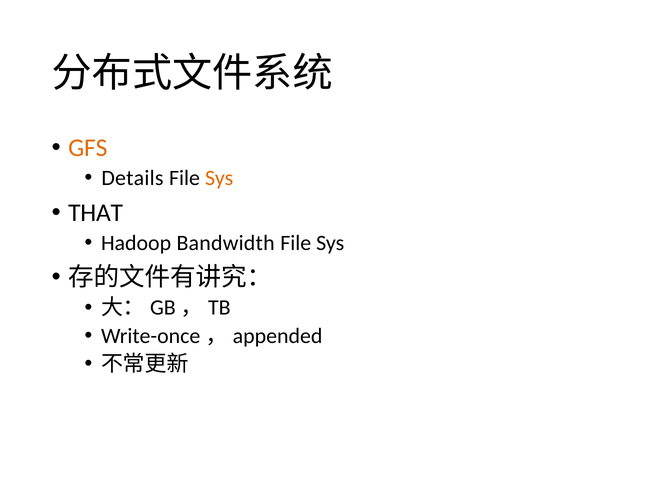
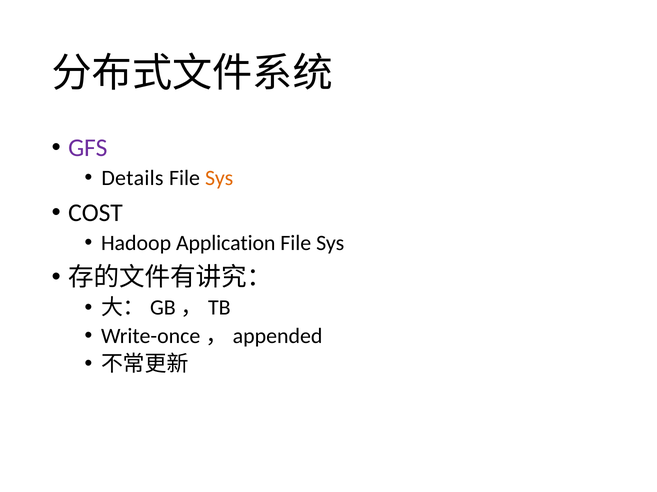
GFS colour: orange -> purple (88, 148)
THAT: THAT -> COST (95, 213)
Bandwidth: Bandwidth -> Application (226, 243)
